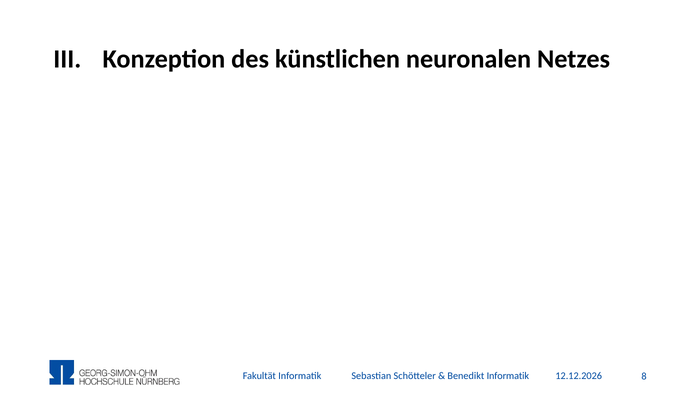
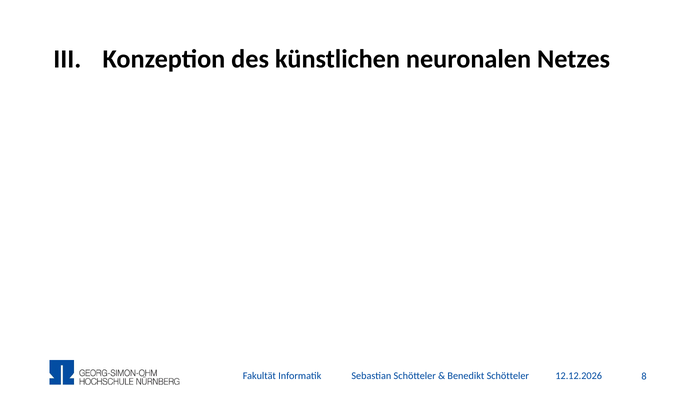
Benedikt Informatik: Informatik -> Schötteler (508, 376)
